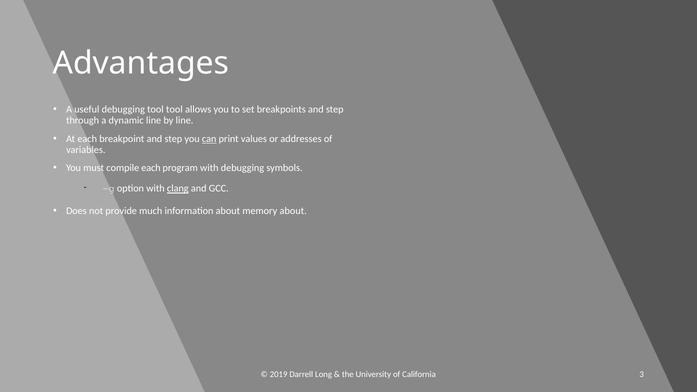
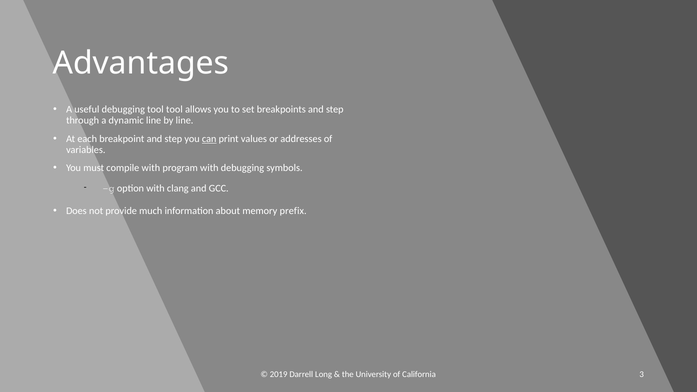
compile each: each -> with (151, 168)
clang underline: present -> none (178, 189)
memory about: about -> prefix (293, 211)
